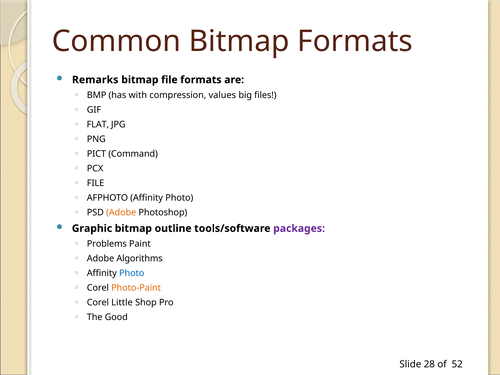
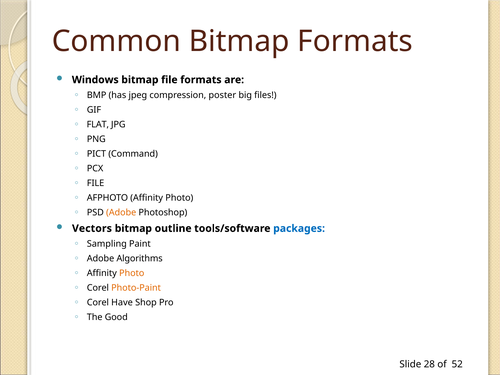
Remarks: Remarks -> Windows (95, 80)
with: with -> jpeg (138, 95)
values: values -> poster (222, 95)
Graphic: Graphic -> Vectors (92, 228)
packages colour: purple -> blue (299, 228)
Problems: Problems -> Sampling (107, 244)
Photo colour: blue -> orange (132, 273)
Little: Little -> Have (122, 303)
